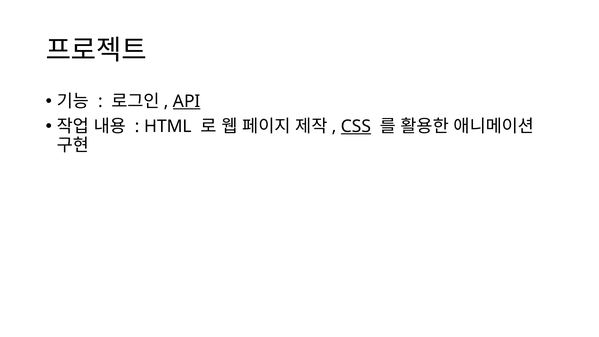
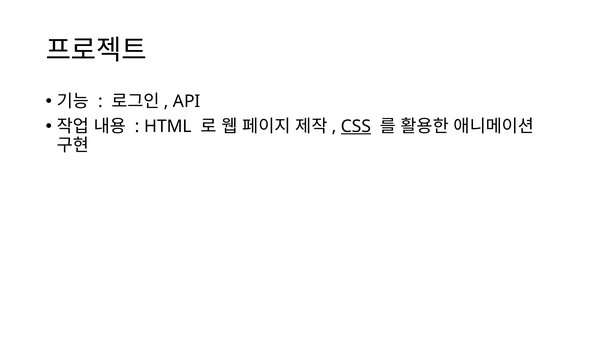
API underline: present -> none (187, 101)
